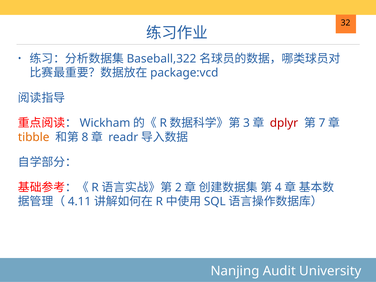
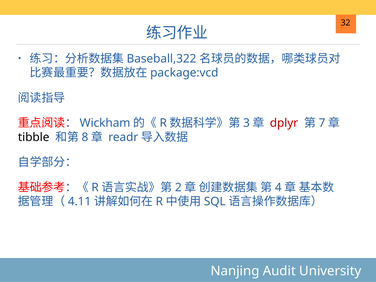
tibble colour: orange -> black (34, 137)
